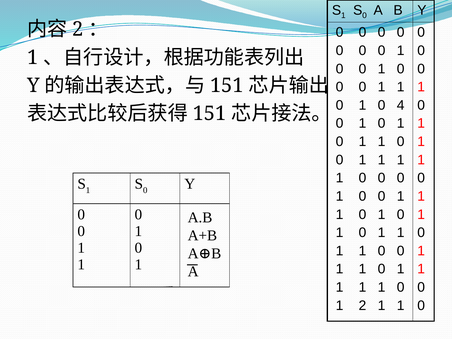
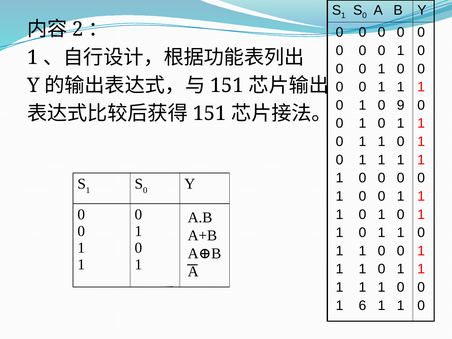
4: 4 -> 9 (401, 105)
1 2: 2 -> 6 (362, 305)
